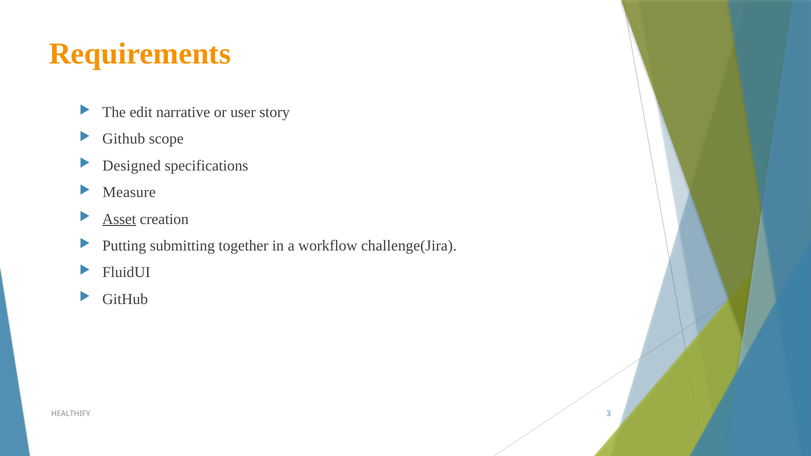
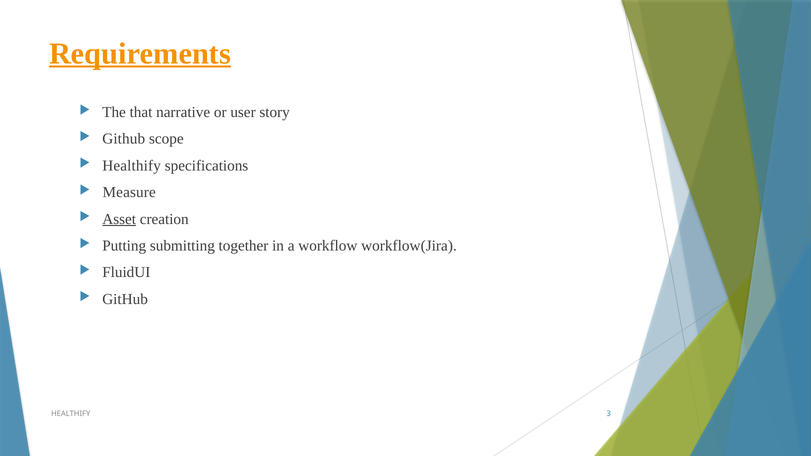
Requirements underline: none -> present (140, 54)
edit: edit -> that (141, 112)
Designed: Designed -> Healthify (132, 166)
challenge(Jira: challenge(Jira -> workflow(Jira (409, 246)
